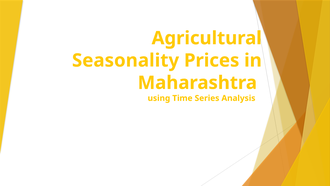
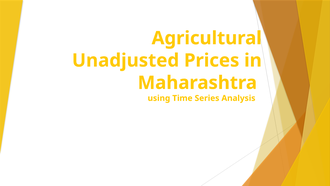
Seasonality: Seasonality -> Unadjusted (126, 60)
